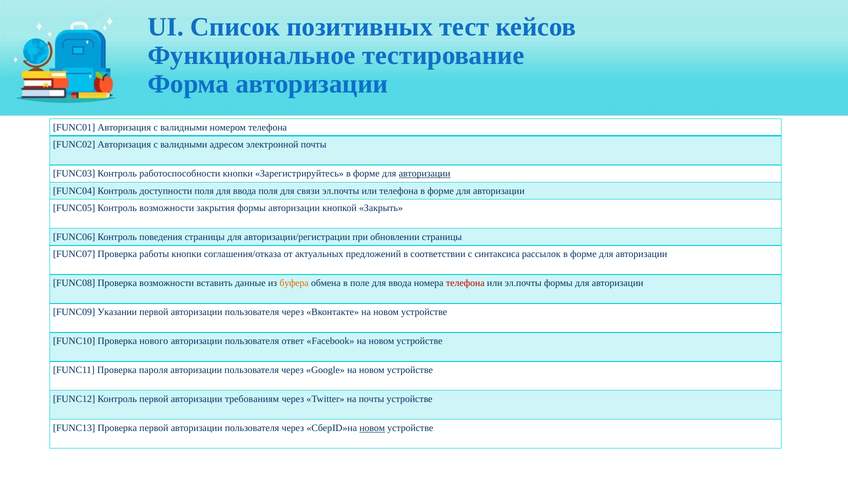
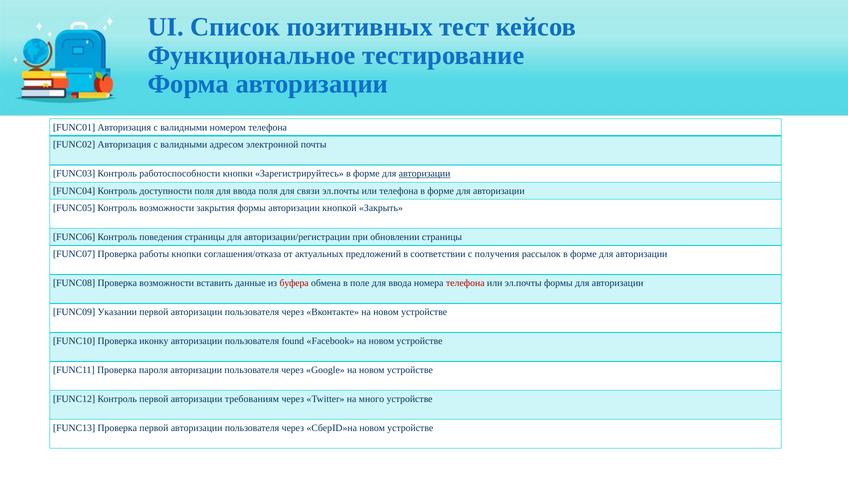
синтаксиса: синтаксиса -> получения (497, 254)
буфера colour: orange -> red (294, 283)
нового: нового -> иконку (154, 341)
ответ: ответ -> found (293, 341)
на почты: почты -> много (371, 399)
новом underline: present -> none (372, 428)
